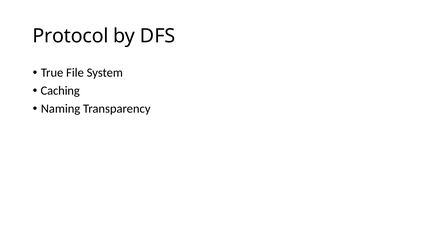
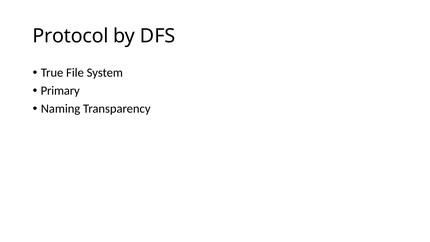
Caching: Caching -> Primary (60, 91)
